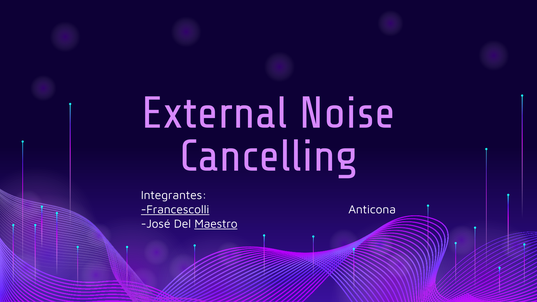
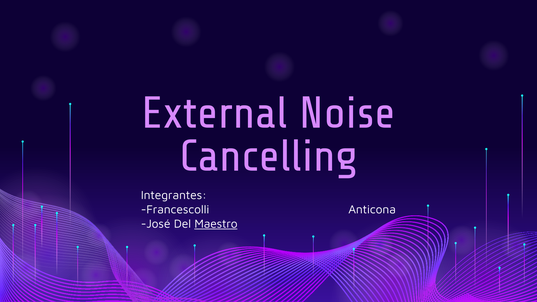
Francescolli underline: present -> none (175, 210)
